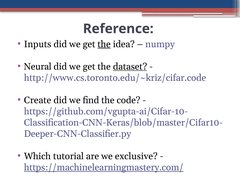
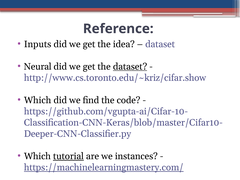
the underline: present -> none (104, 44)
numpy: numpy -> dataset (160, 44)
http://www.cs.toronto.edu/~kriz/cifar.code: http://www.cs.toronto.edu/~kriz/cifar.code -> http://www.cs.toronto.edu/~kriz/cifar.show (115, 78)
Create: Create -> Which (38, 100)
tutorial underline: none -> present (68, 156)
exclusive: exclusive -> instances (136, 156)
